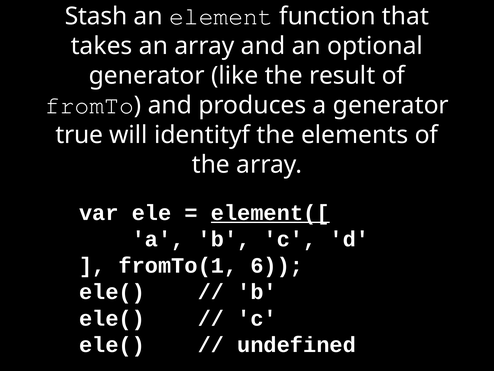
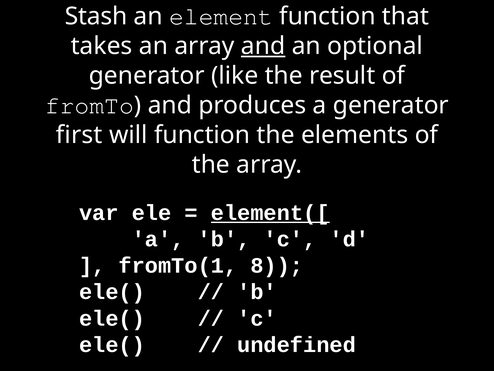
and underline: none -> present (263, 46)
true: true -> first (79, 135)
will identityf: identityf -> function (202, 135)
6: 6 -> 8 (277, 265)
